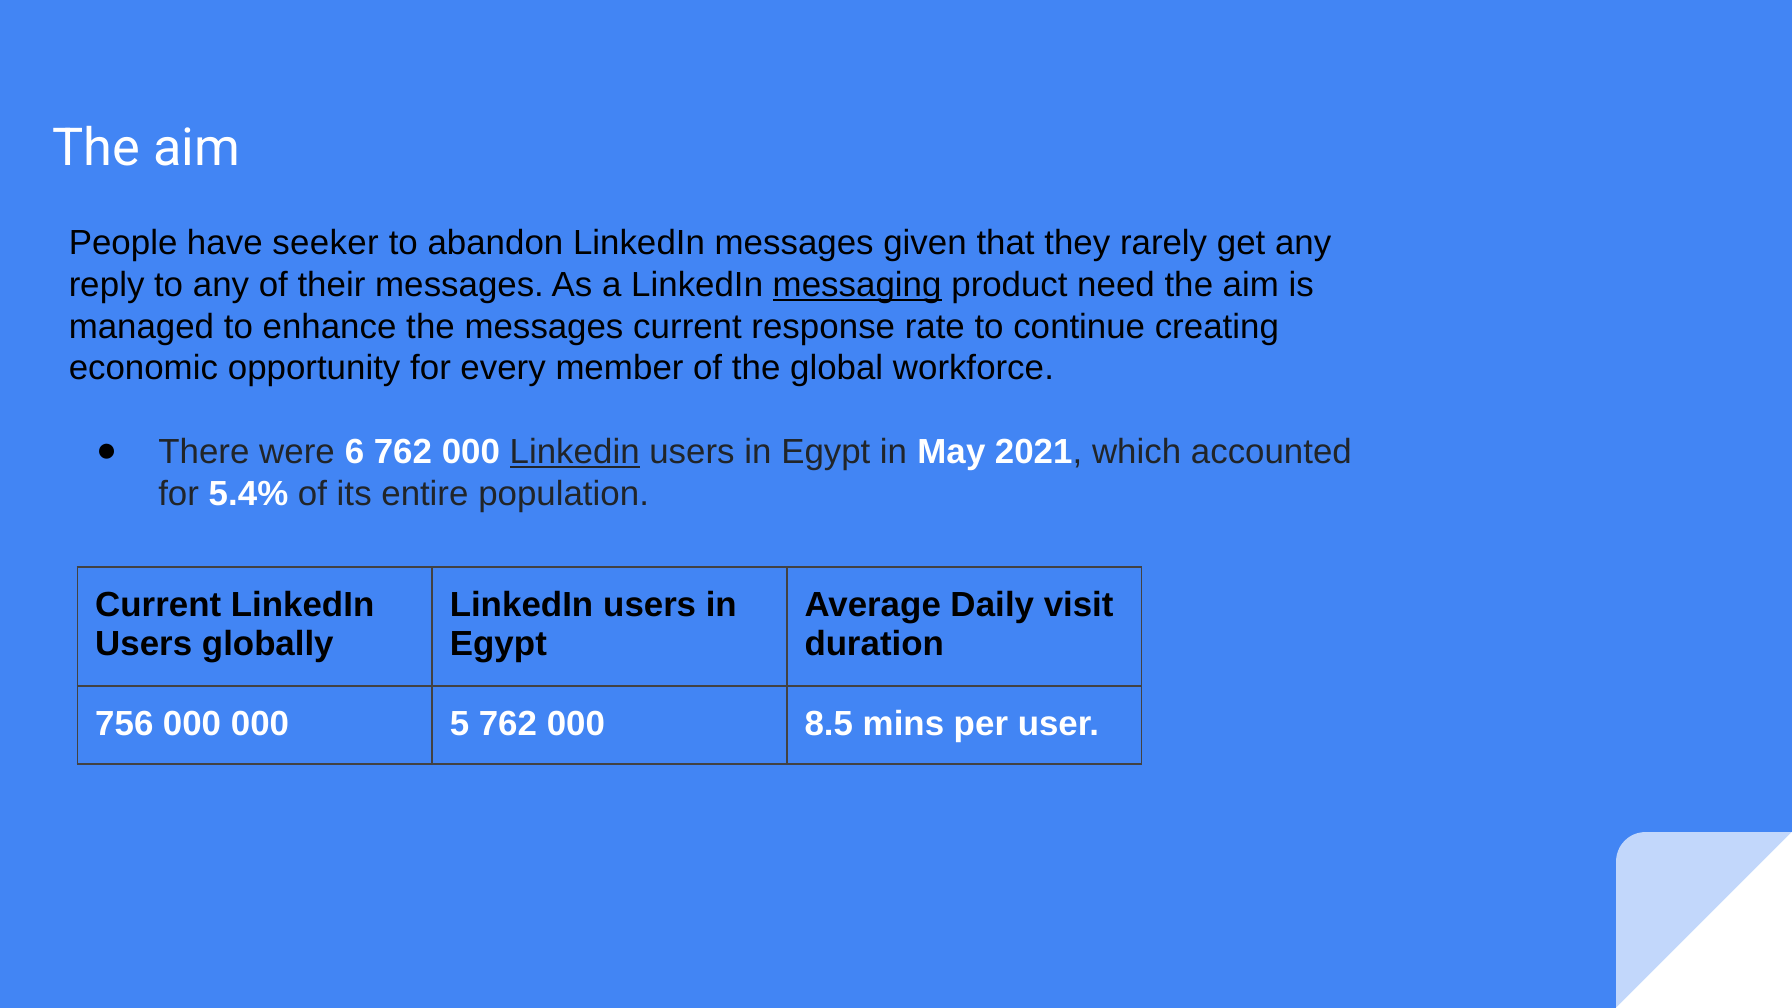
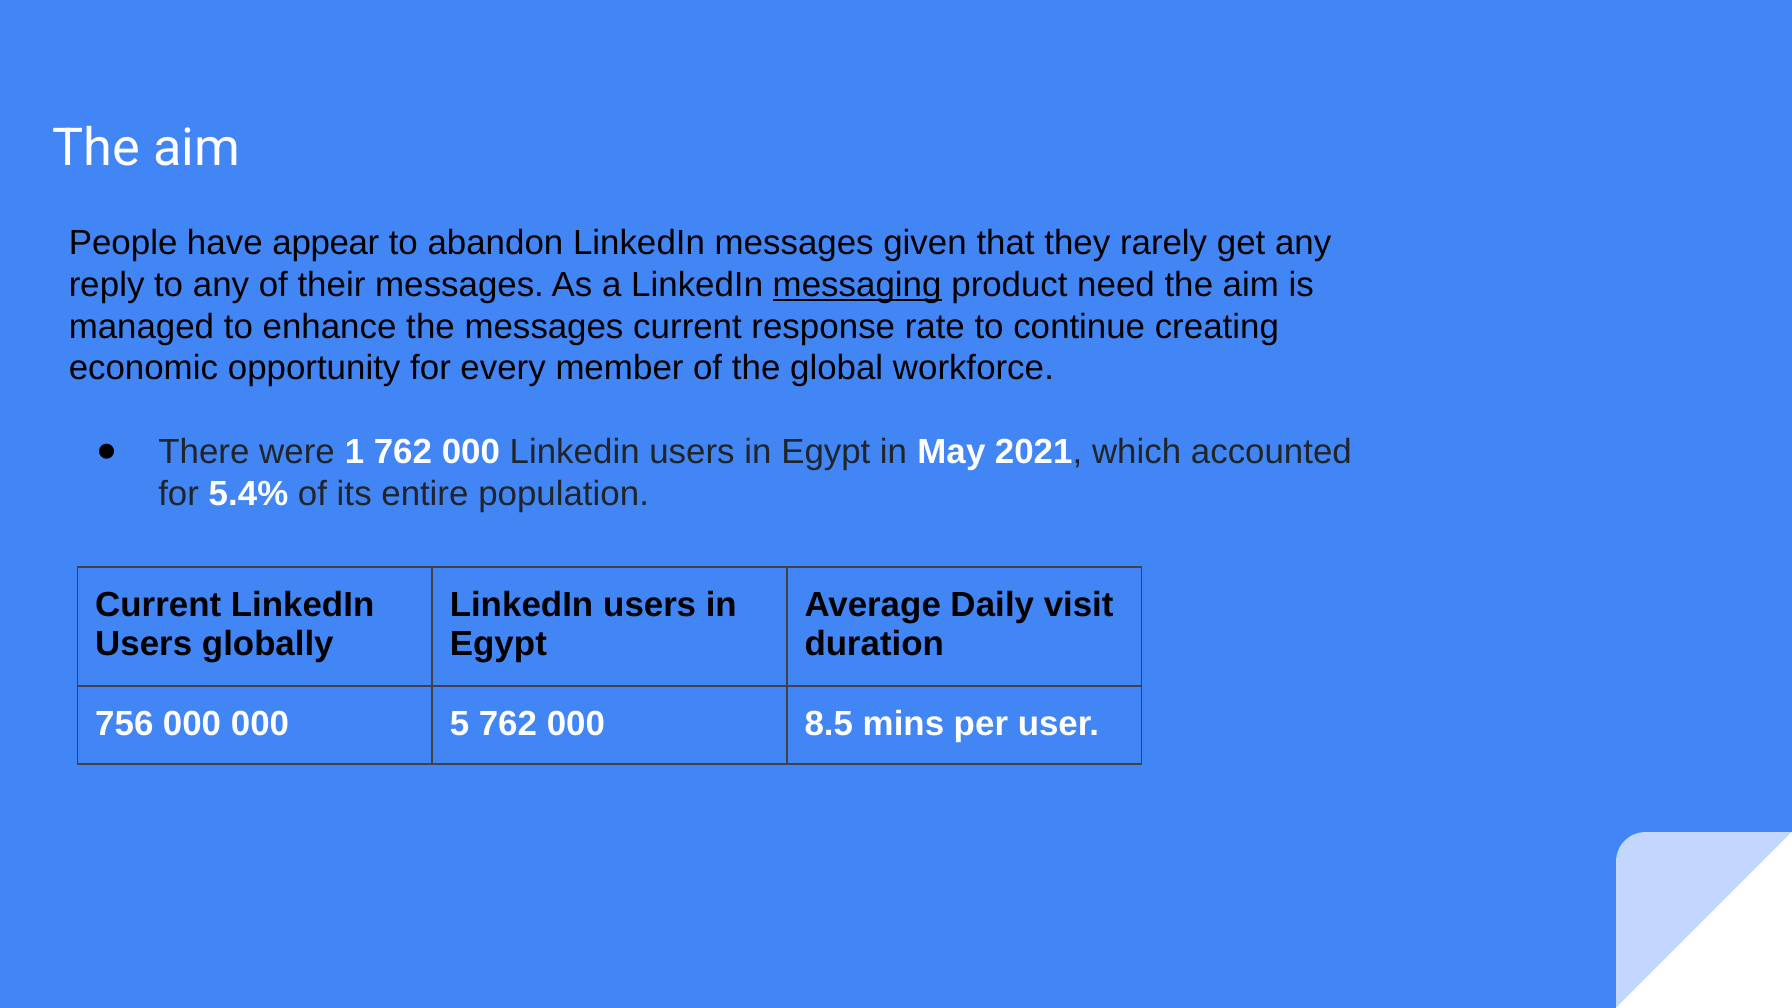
seeker: seeker -> appear (326, 243)
6: 6 -> 1 (355, 452)
Linkedin underline: present -> none (575, 452)
